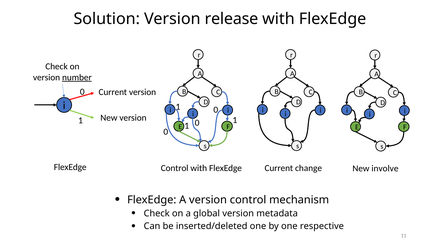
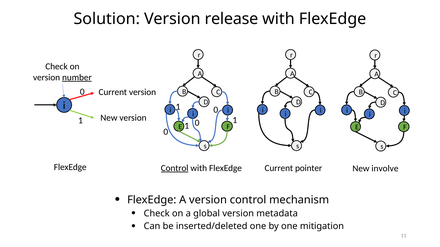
Control underline: none -> present (175, 169)
change: change -> pointer (309, 169)
respective: respective -> mitigation (322, 227)
